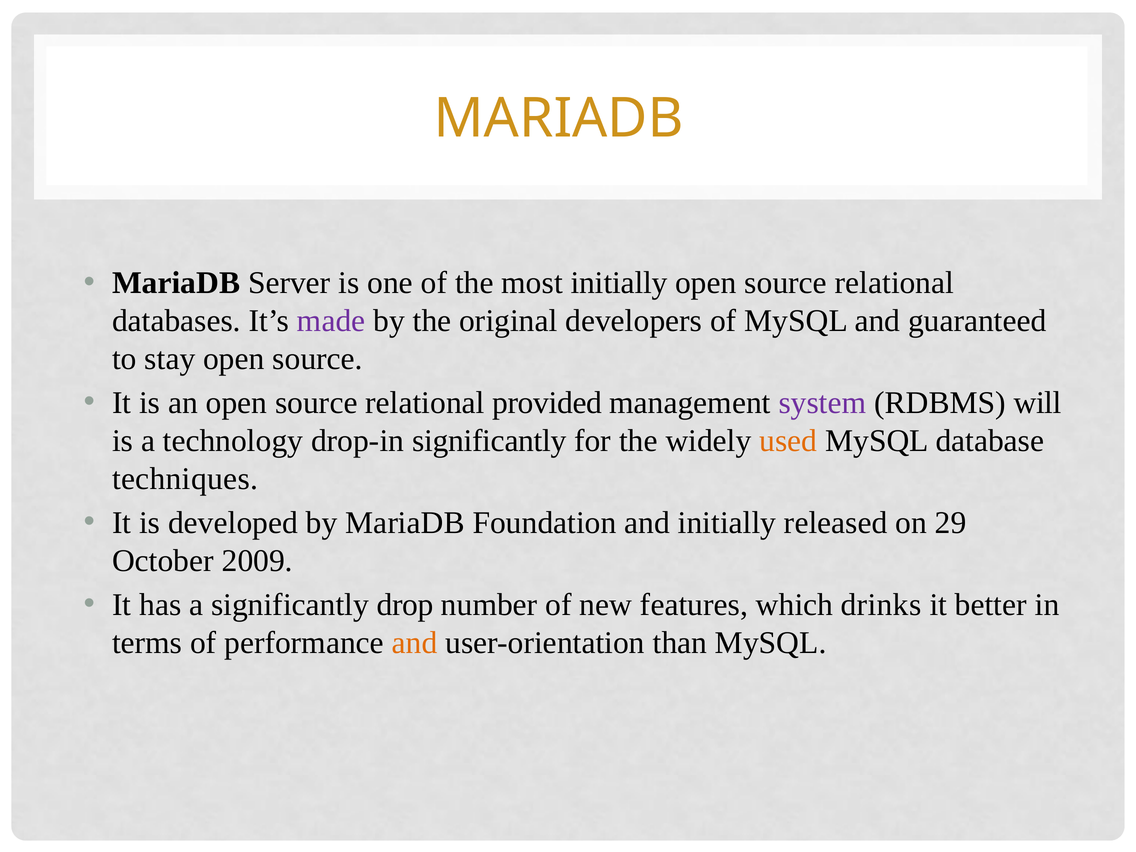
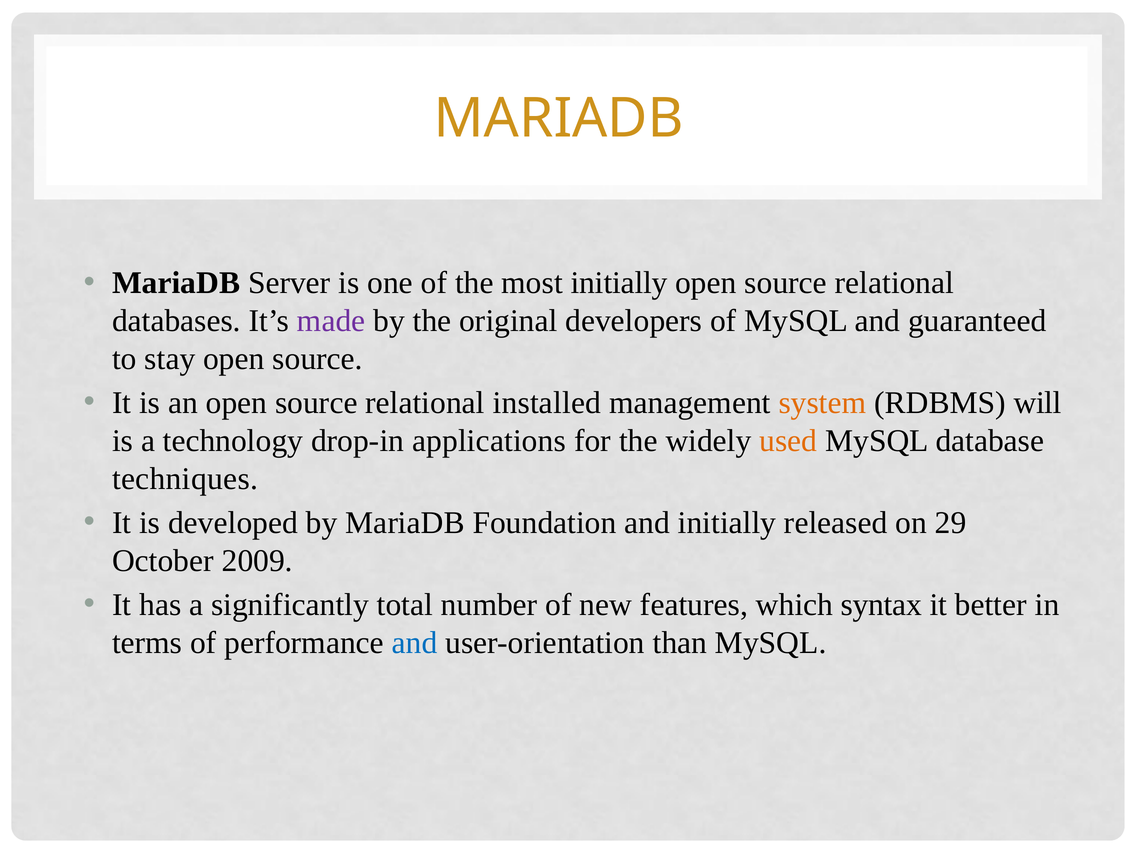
provided: provided -> installed (547, 403)
system colour: purple -> orange (822, 403)
drop-in significantly: significantly -> applications (489, 441)
drop: drop -> total (405, 605)
drinks: drinks -> syntax (881, 605)
and colour: orange -> blue (415, 643)
